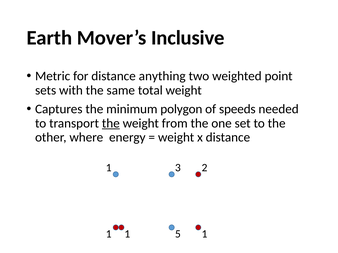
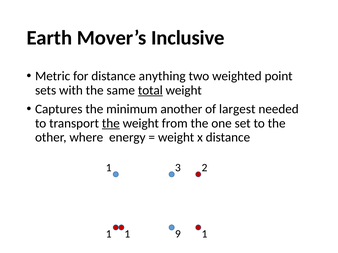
total underline: none -> present (150, 90)
polygon: polygon -> another (181, 109)
speeds: speeds -> largest (237, 109)
5: 5 -> 9 (178, 234)
